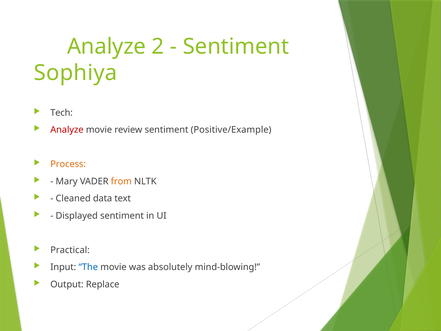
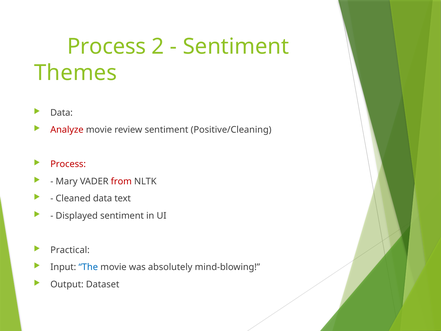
Analyze: Analyze -> Process (107, 46)
Sophiya: Sophiya -> Themes (76, 73)
Tech: Tech -> Data (62, 113)
Positive/Example: Positive/Example -> Positive/Cleaning (231, 130)
Process colour: orange -> red (68, 164)
from colour: orange -> red (121, 181)
Replace: Replace -> Dataset (103, 284)
